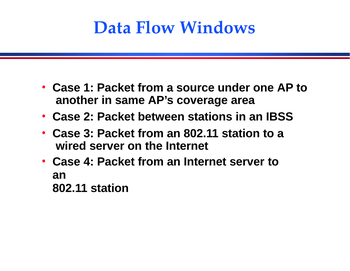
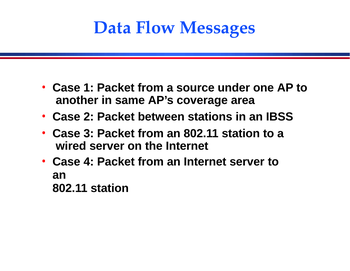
Windows: Windows -> Messages (218, 28)
